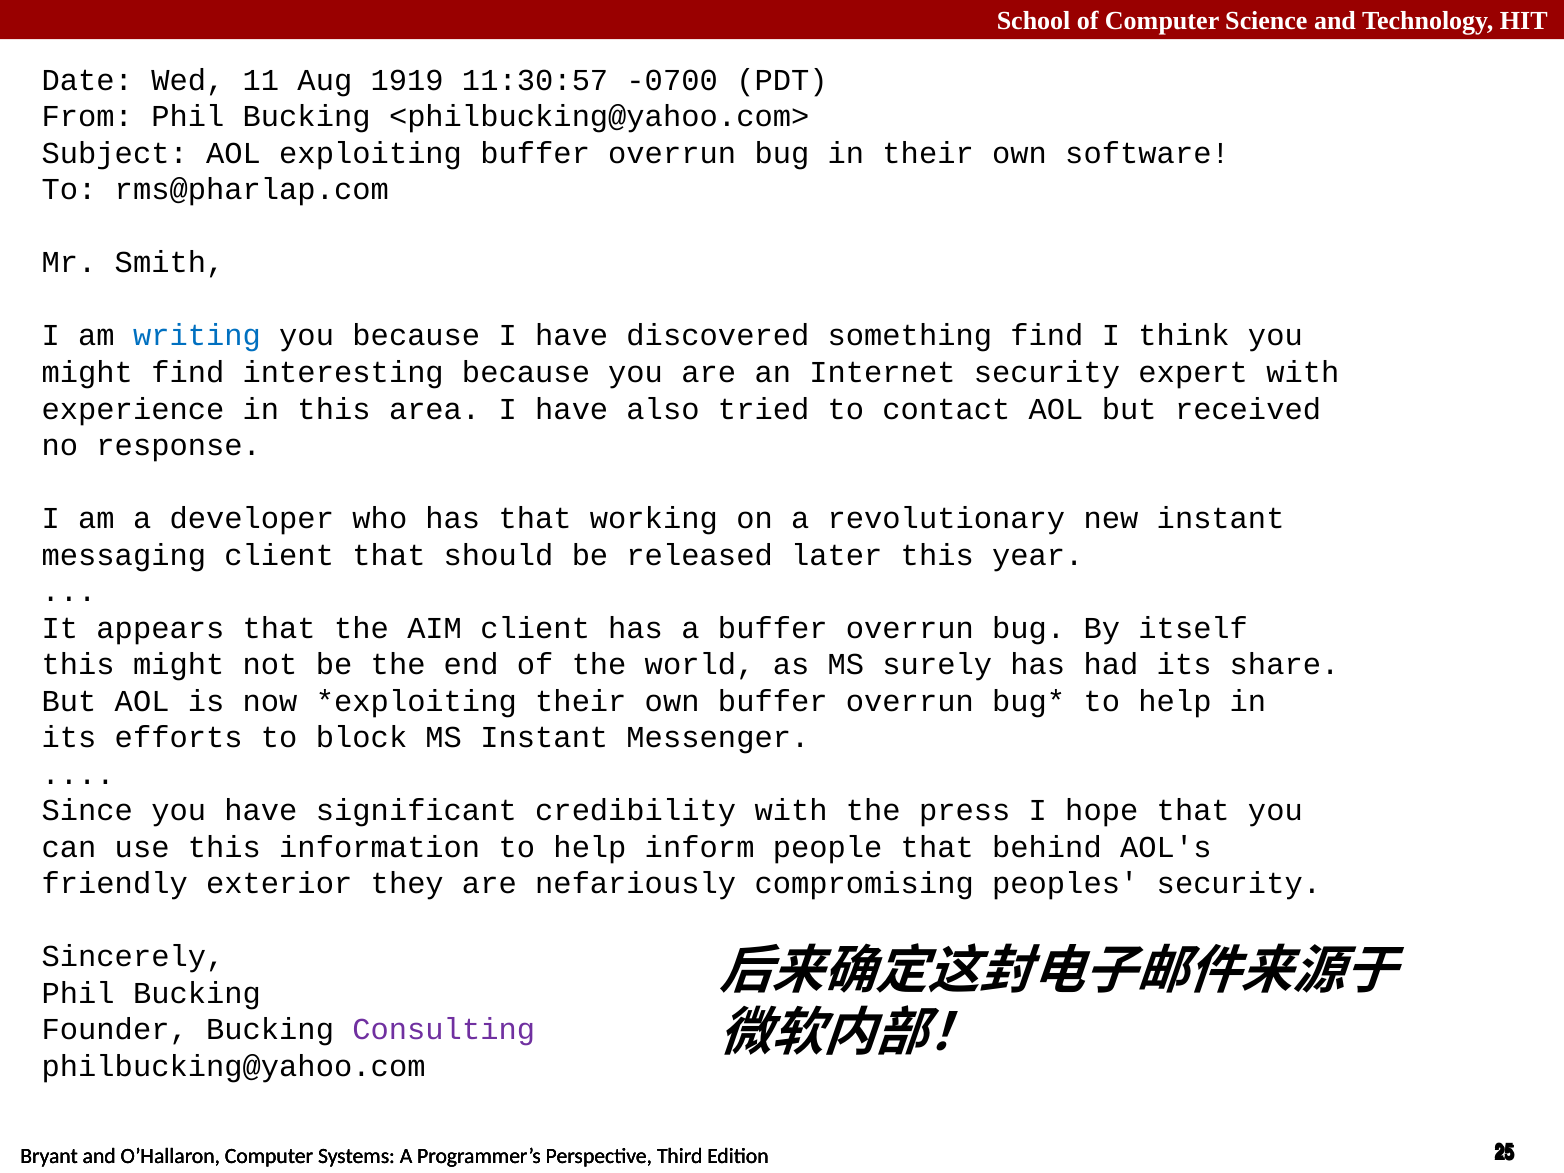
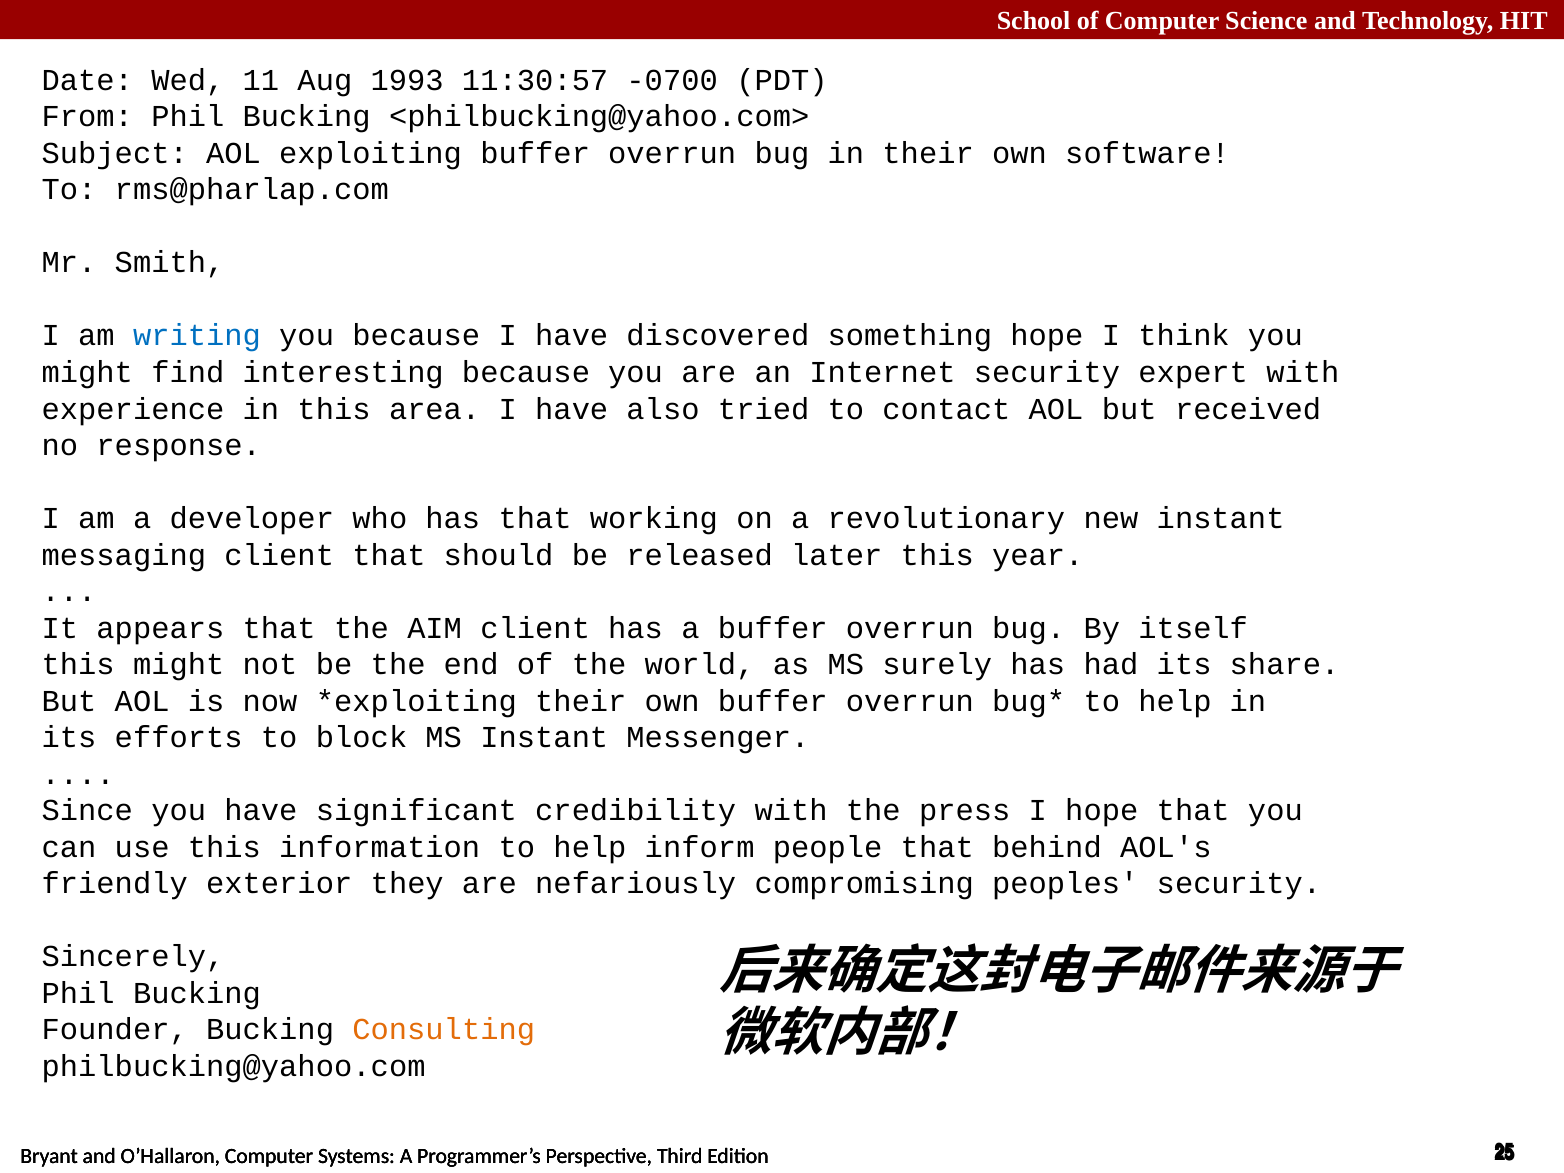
1919: 1919 -> 1993 (407, 80)
something find: find -> hope (1047, 336)
Consulting colour: purple -> orange (444, 1030)
